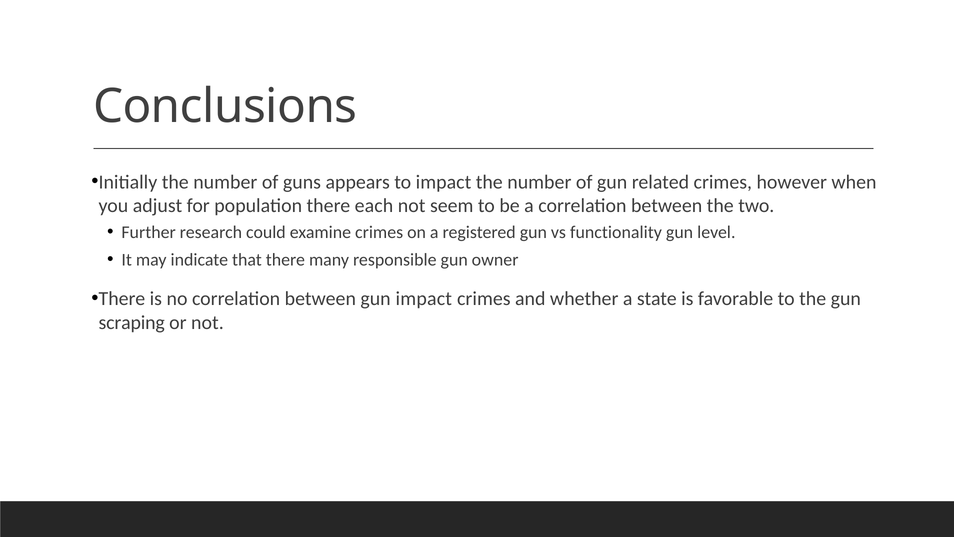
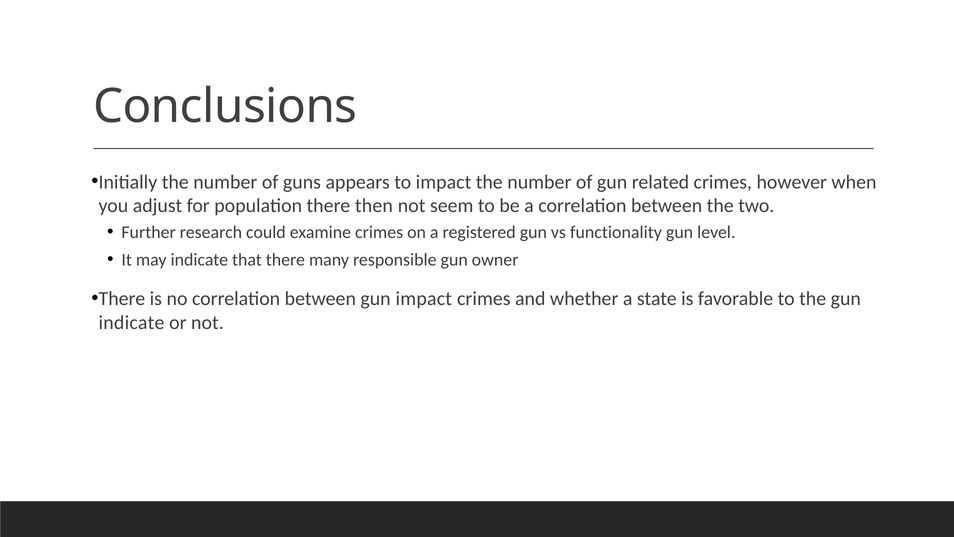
each: each -> then (374, 206)
scraping: scraping -> indicate (132, 322)
